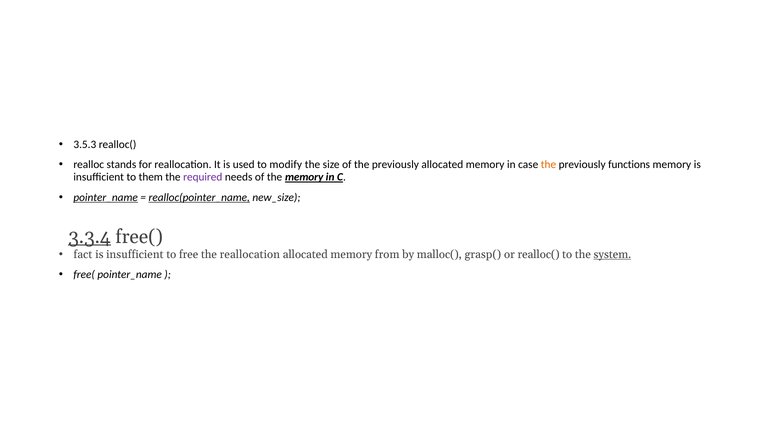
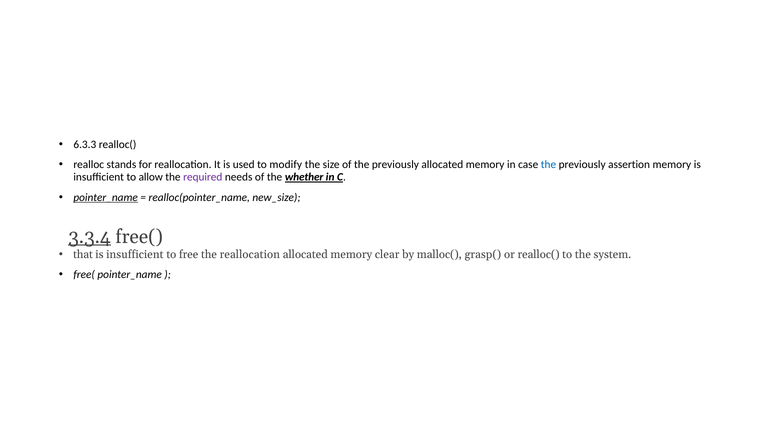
3.5.3: 3.5.3 -> 6.3.3 (85, 144)
the colour: orange -> blue (548, 165)
functions: functions -> assertion (629, 165)
them: them -> allow (151, 177)
the memory: memory -> whether (304, 177)
realloc(pointer_name underline: present -> none (199, 197)
fact: fact -> that (83, 254)
from: from -> clear (387, 254)
system underline: present -> none (612, 254)
